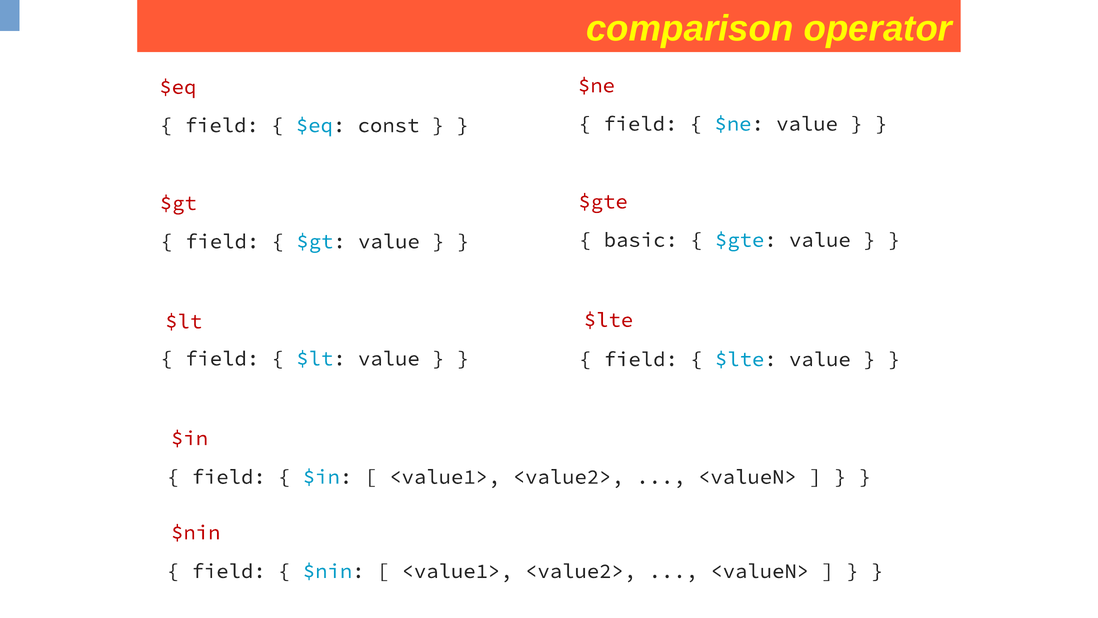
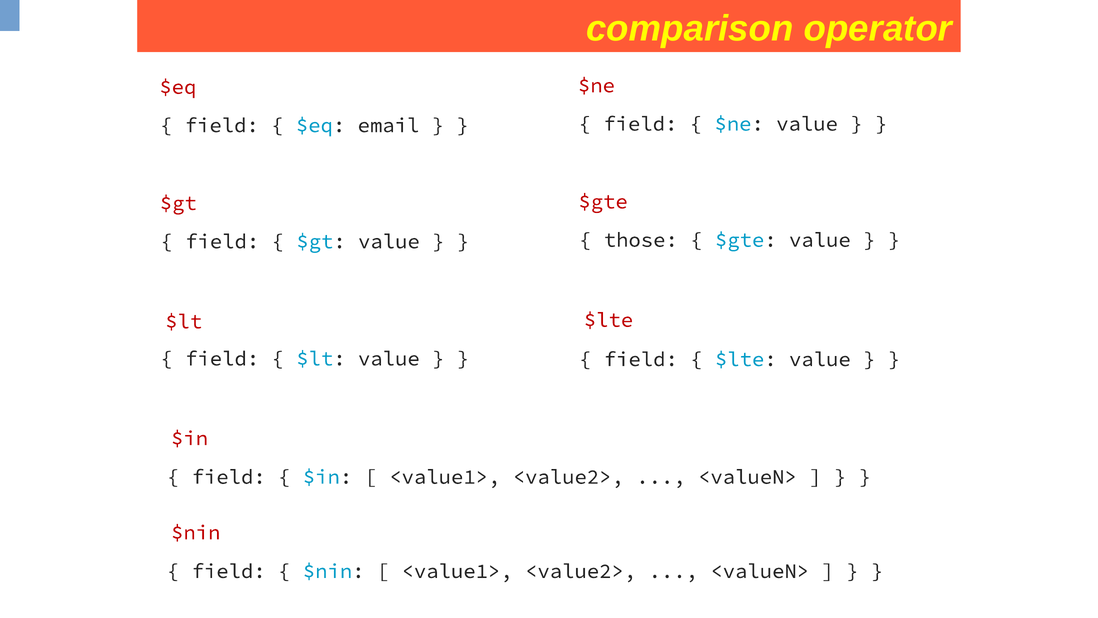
const: const -> email (389, 125)
basic: basic -> those (641, 240)
